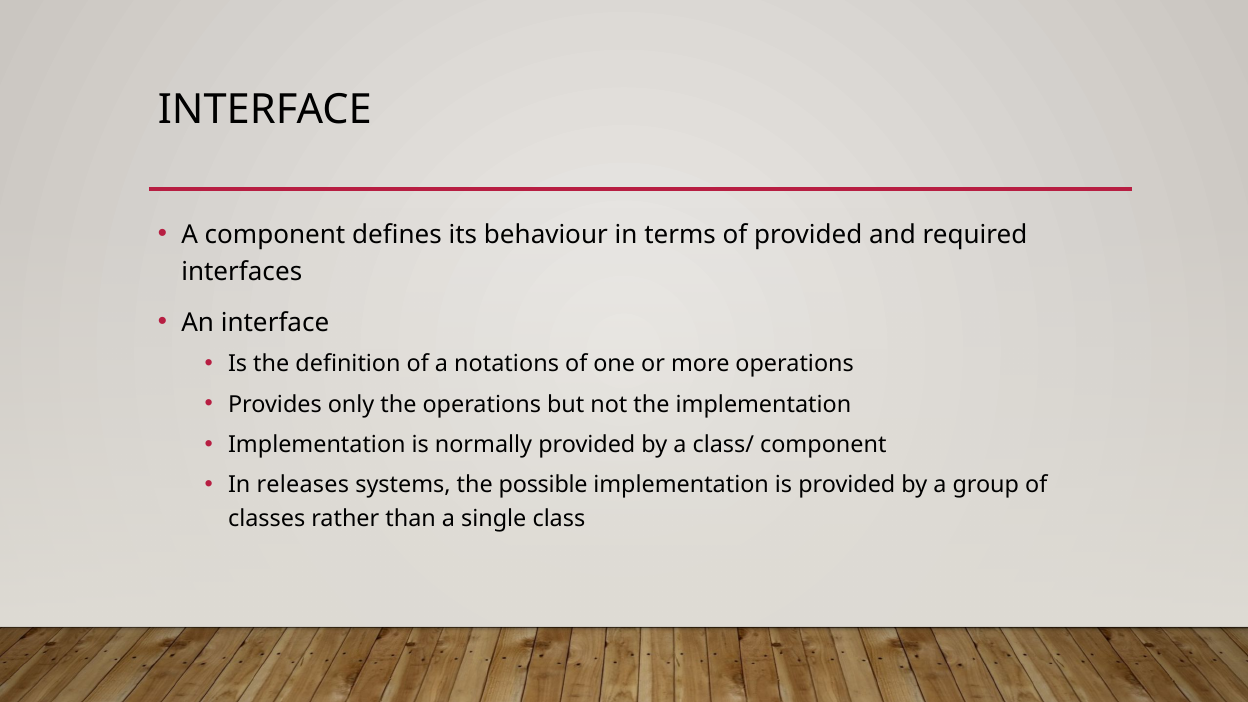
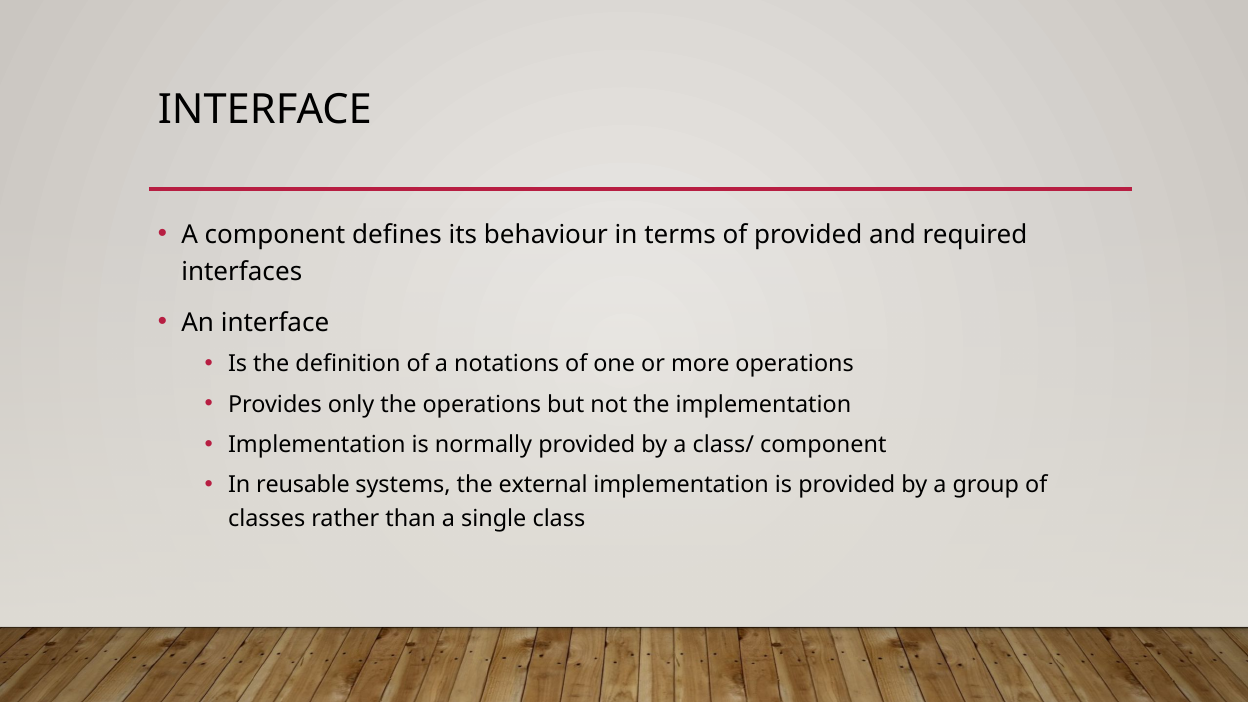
releases: releases -> reusable (303, 485)
possible: possible -> external (543, 485)
